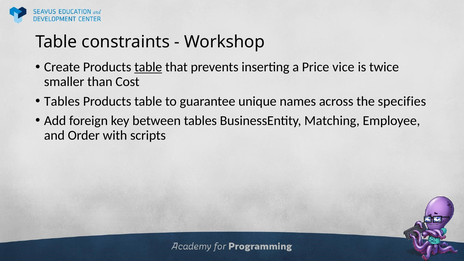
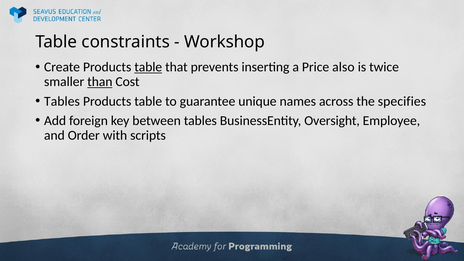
vice: vice -> also (343, 67)
than underline: none -> present (100, 82)
Matching: Matching -> Oversight (332, 121)
